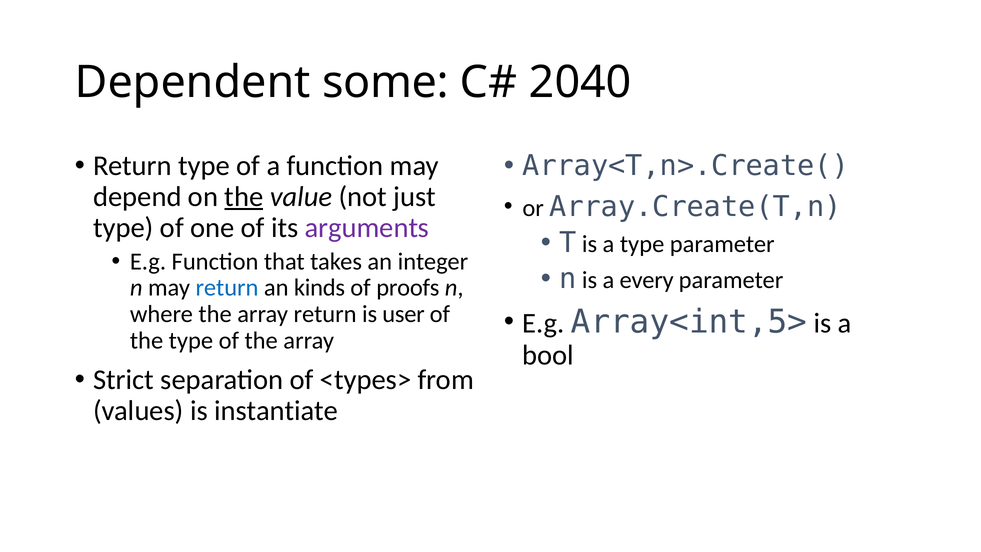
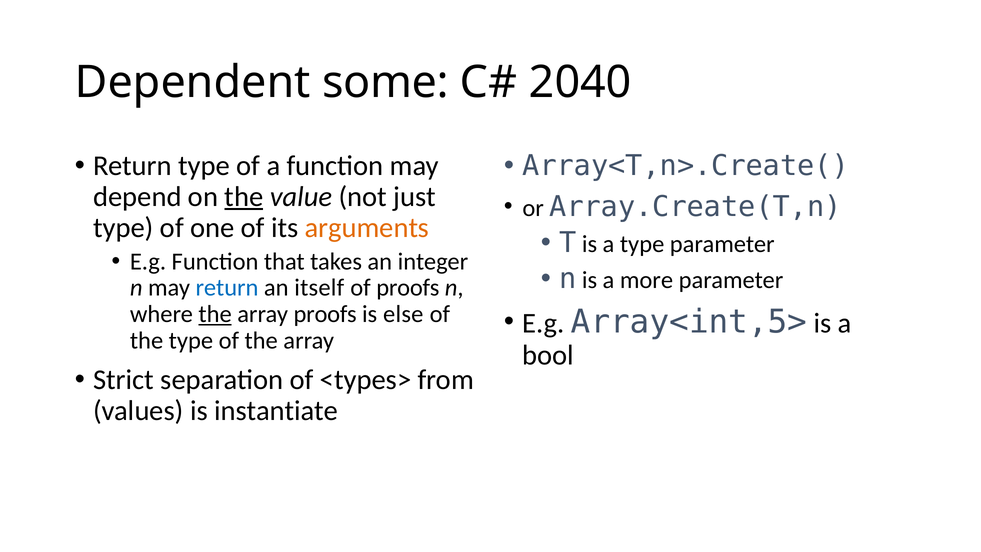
arguments colour: purple -> orange (367, 227)
every: every -> more (646, 280)
kinds: kinds -> itself (319, 288)
the underline: none -> present (215, 314)
array return: return -> proofs (325, 314)
user: user -> else (403, 314)
